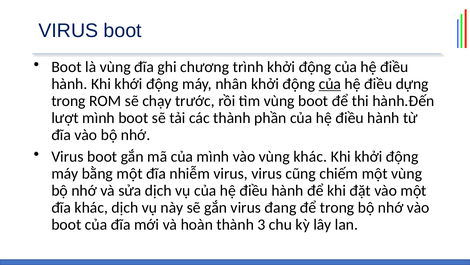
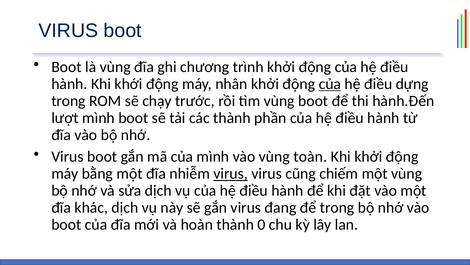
vùng khác: khác -> toàn (310, 156)
virus underline: none -> present (231, 173)
3: 3 -> 0 (261, 224)
